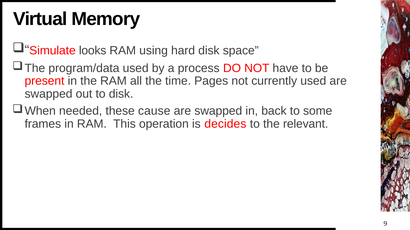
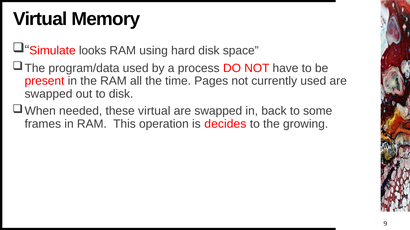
these cause: cause -> virtual (154, 111)
relevant: relevant -> growing (306, 124)
